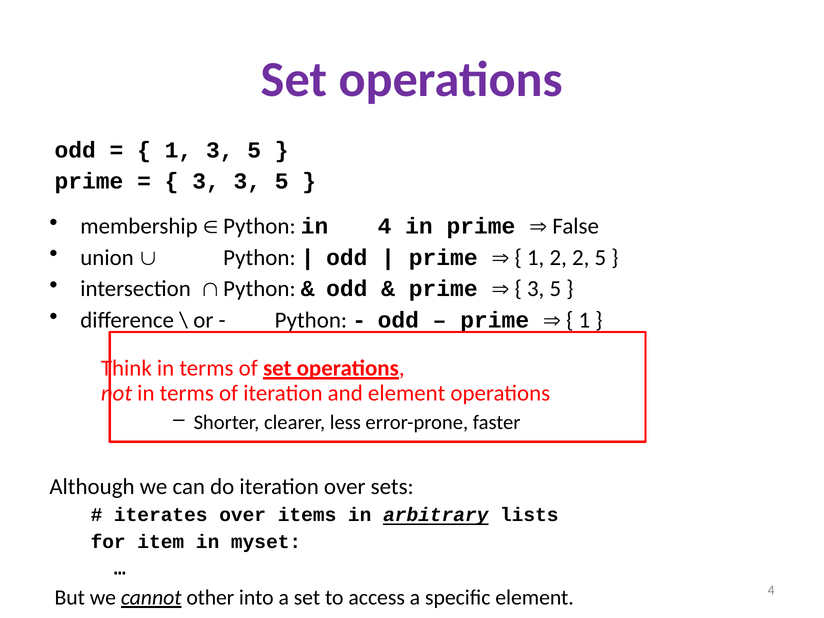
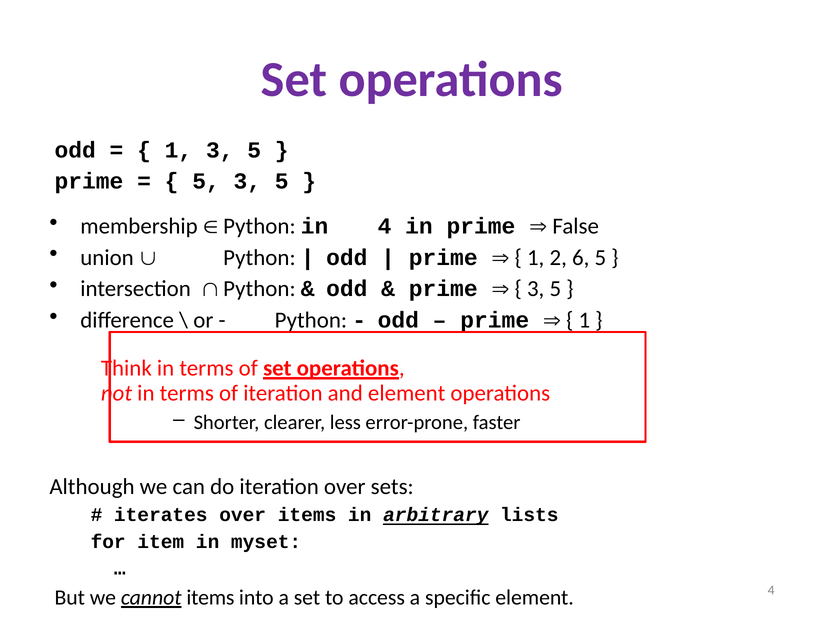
3: 3 -> 5 (206, 181)
2 2: 2 -> 6 (581, 257)
cannot other: other -> items (210, 597)
